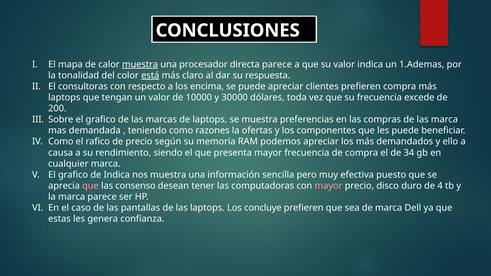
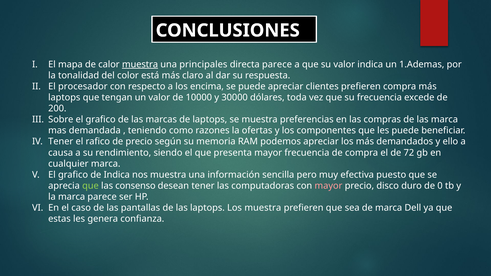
procesador: procesador -> principales (203, 64)
está underline: present -> none (150, 75)
consultoras: consultoras -> procesador (83, 86)
Como: Como -> Tener (61, 142)
34: 34 -> 72 (409, 153)
que colour: pink -> light green (90, 186)
4: 4 -> 0 (440, 186)
Los concluye: concluye -> muestra (263, 208)
